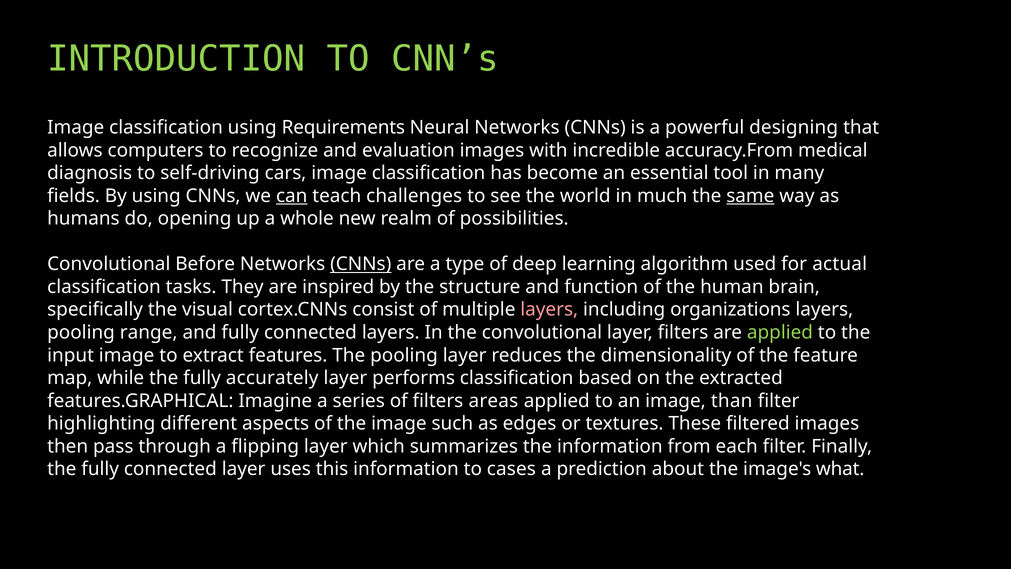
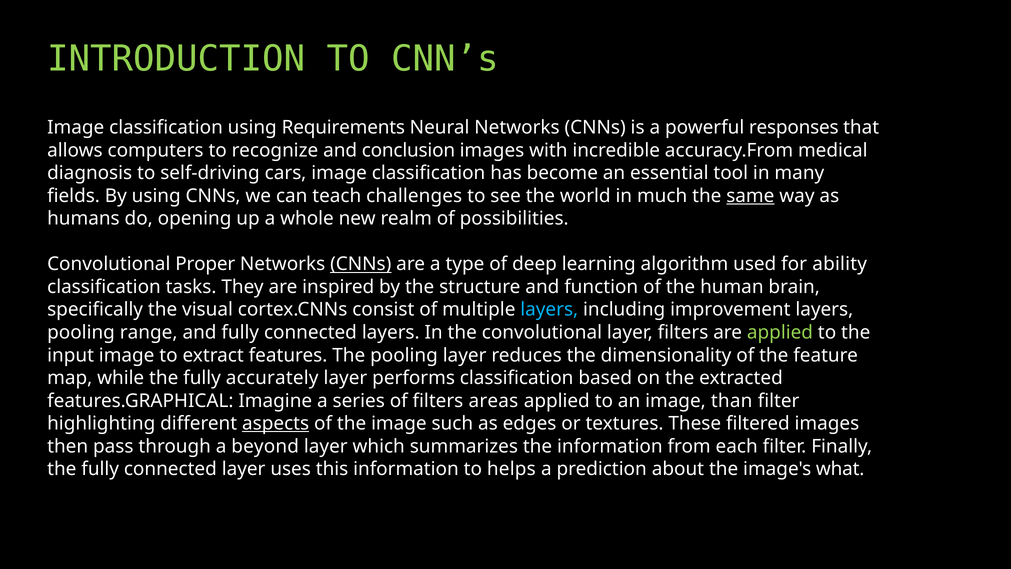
designing: designing -> responses (794, 128)
evaluation: evaluation -> conclusion (408, 150)
can underline: present -> none (292, 196)
Before: Before -> Proper (205, 264)
actual: actual -> ability (840, 264)
layers colour: pink -> light blue (549, 310)
organizations: organizations -> improvement (730, 310)
aspects underline: none -> present (276, 423)
flipping: flipping -> beyond (265, 446)
cases: cases -> helps (511, 469)
